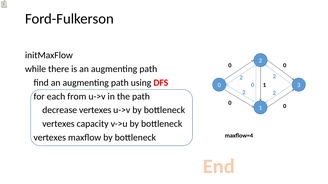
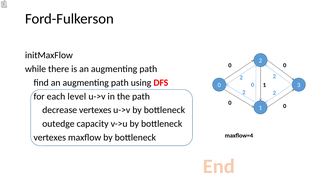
from: from -> level (77, 97)
vertexes: vertexes -> outedge (58, 124)
